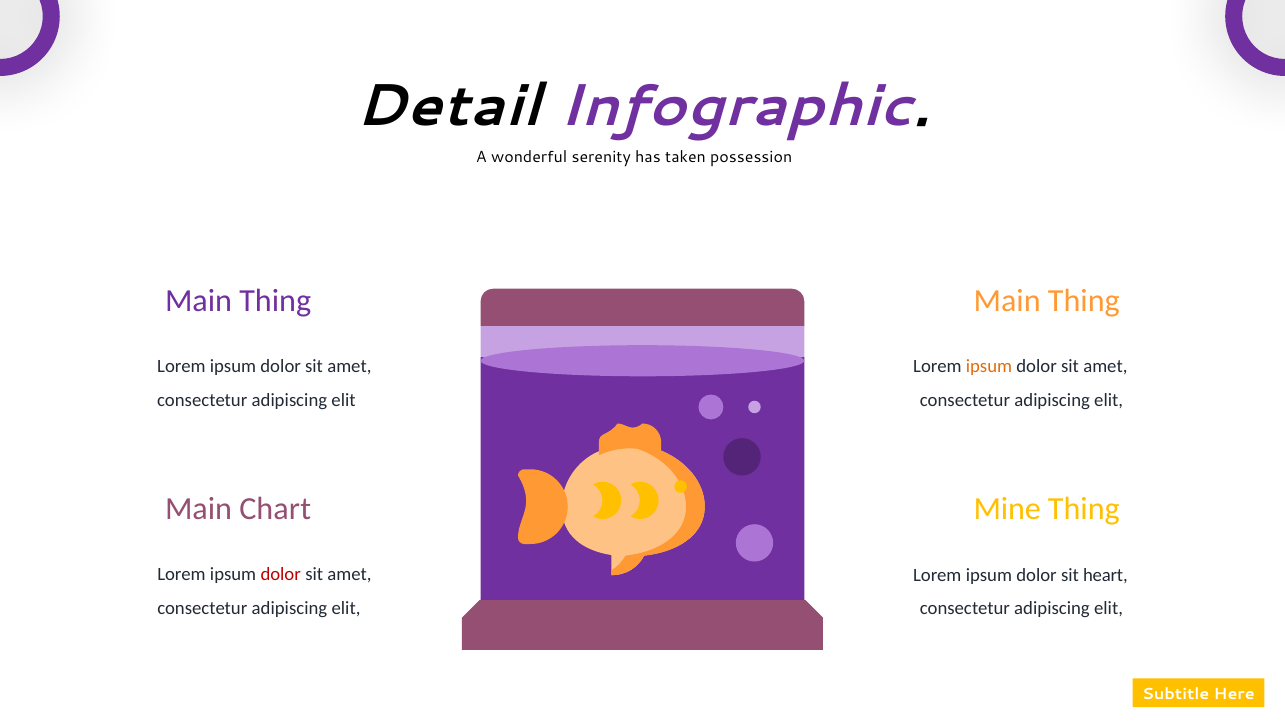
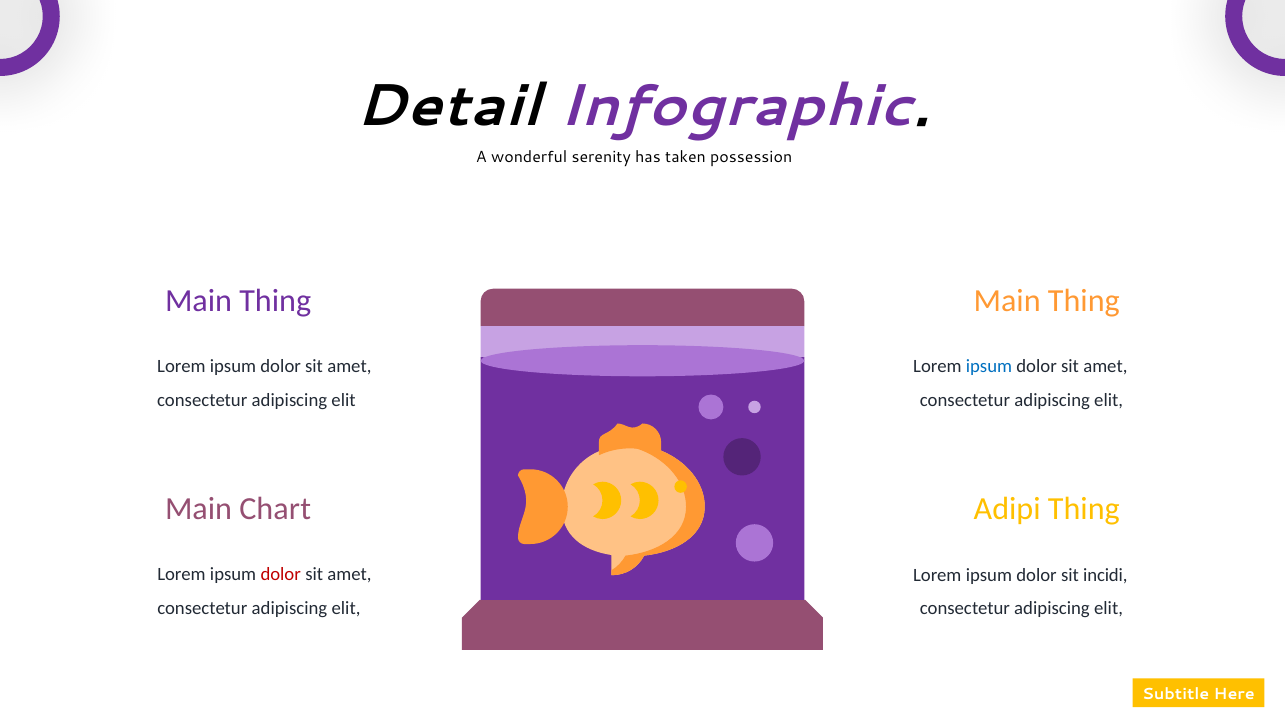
ipsum colour: orange -> blue (989, 366)
Mine: Mine -> Adipi (1007, 509)
heart: heart -> incidi (1105, 575)
